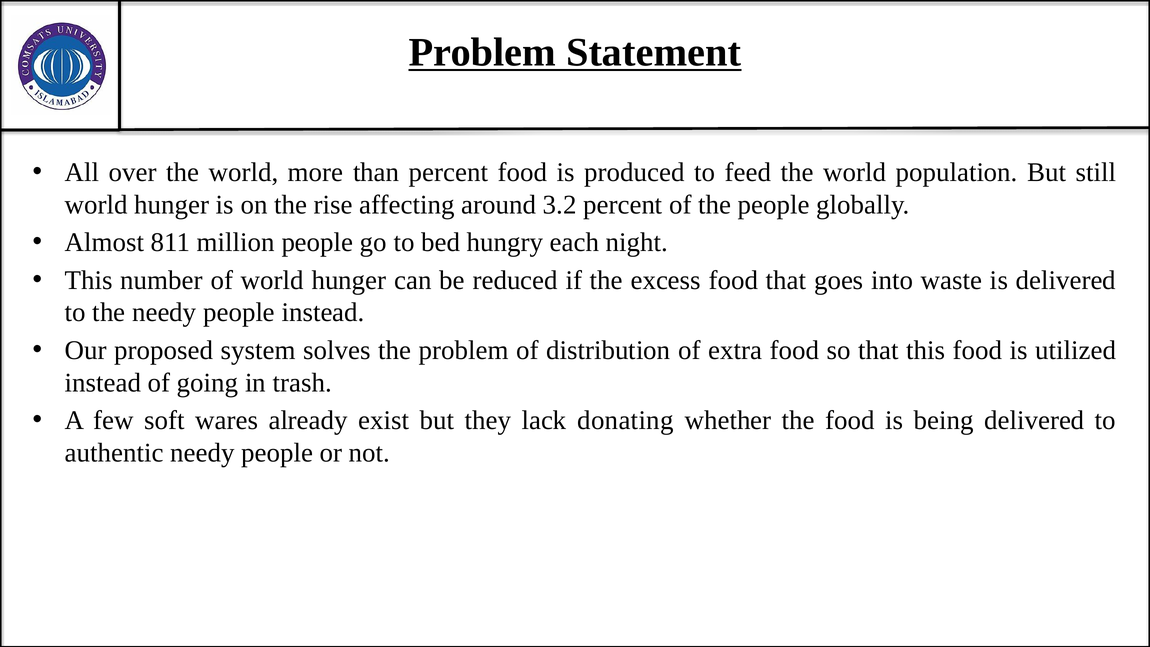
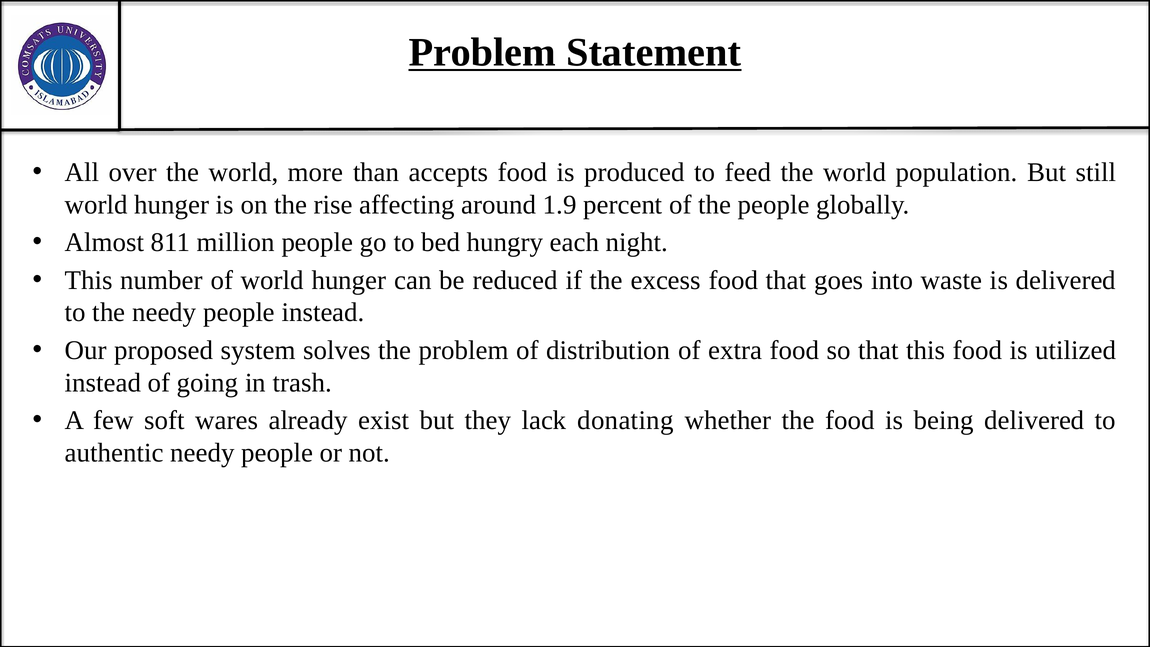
than percent: percent -> accepts (449, 172)
3.2: 3.2 -> 1.9 (560, 205)
